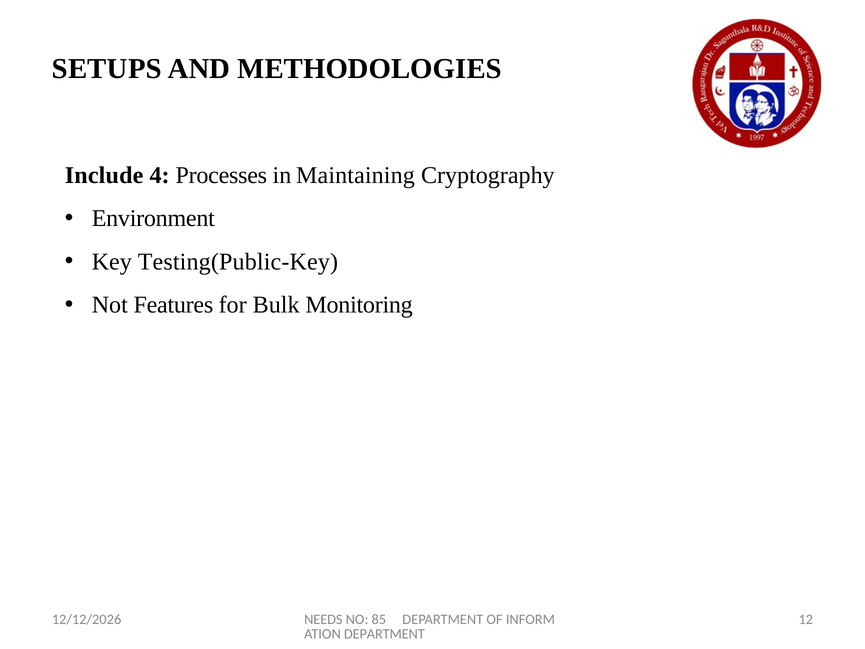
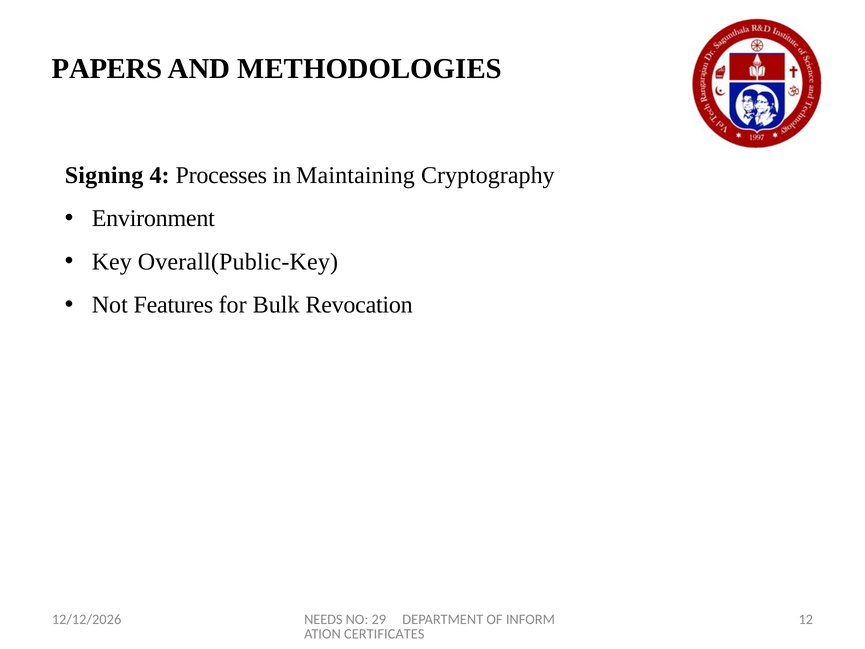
SETUPS: SETUPS -> PAPERS (107, 69)
Include: Include -> Signing (104, 175)
Testing(Public-Key: Testing(Public-Key -> Overall(Public-Key (238, 262)
Monitoring: Monitoring -> Revocation (359, 305)
85: 85 -> 29 (379, 619)
DEPARTMENT: DEPARTMENT -> CERTIFICATES (384, 634)
